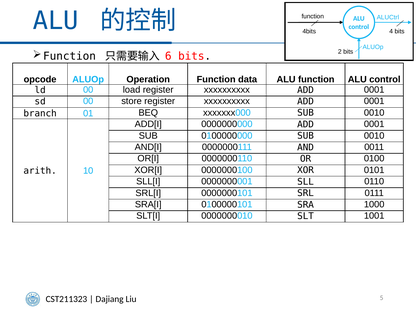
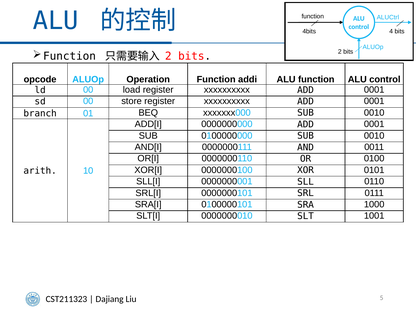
6: 6 -> 2 (168, 56)
data: data -> addi (248, 80)
